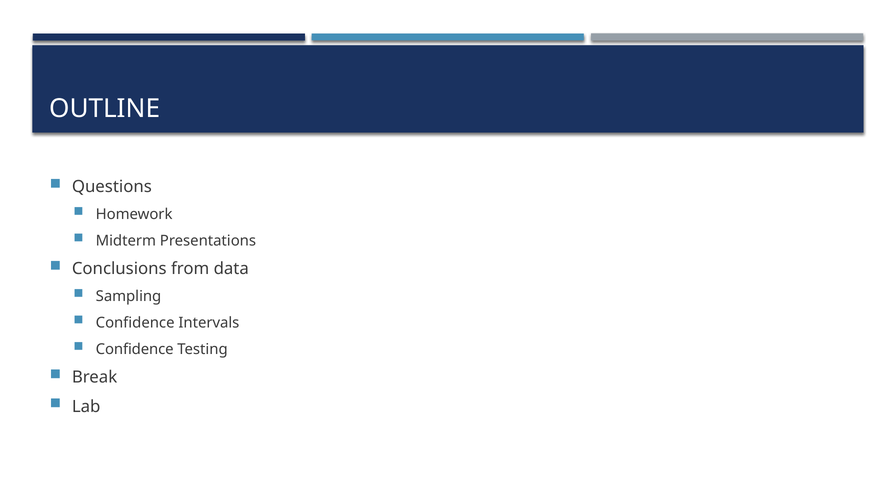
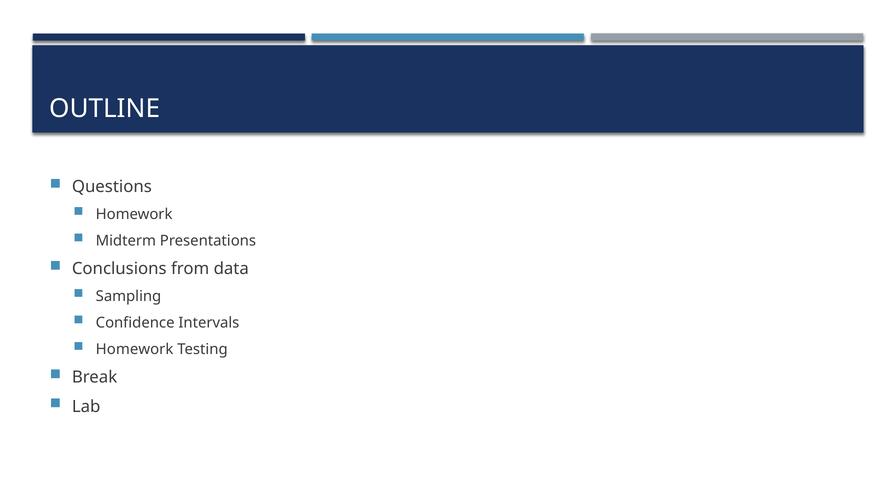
Confidence: Confidence -> Homework (135, 349)
